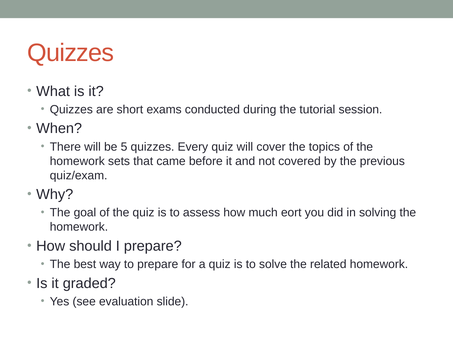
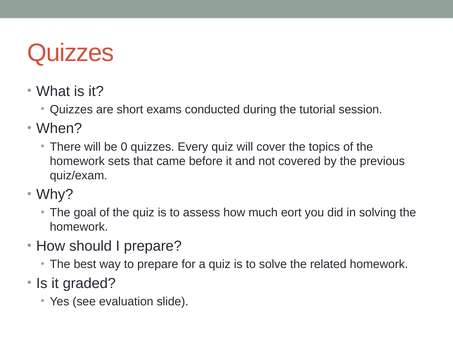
5: 5 -> 0 (124, 147)
